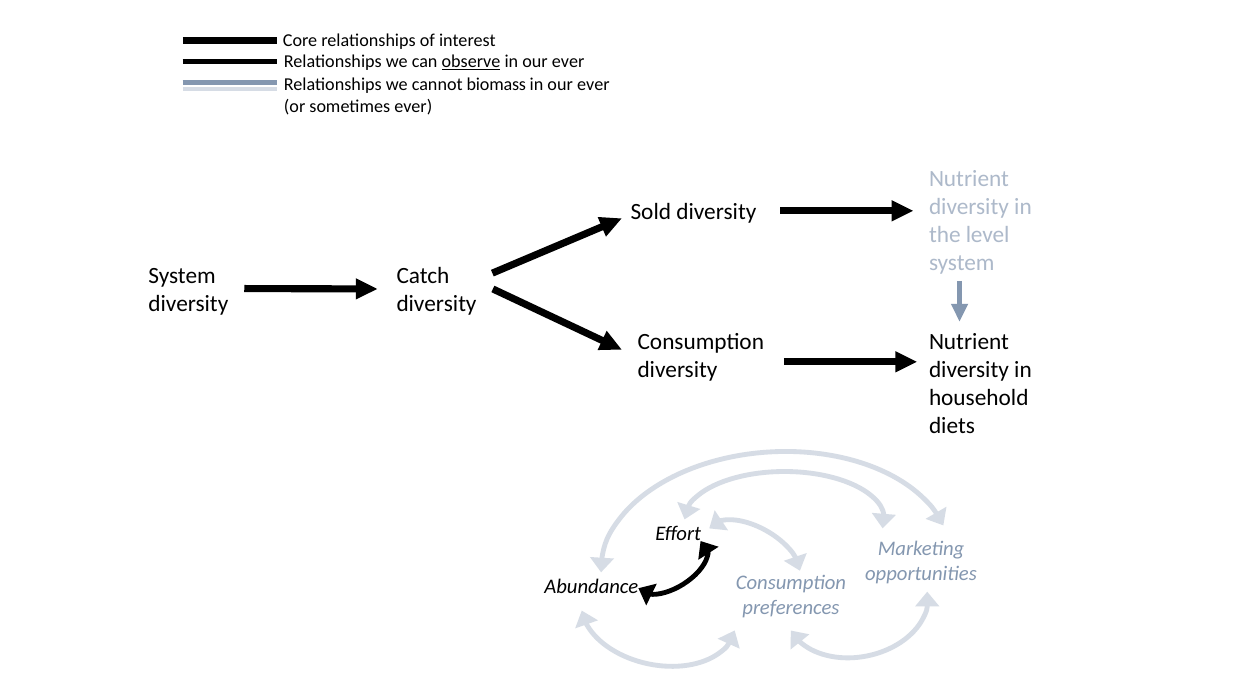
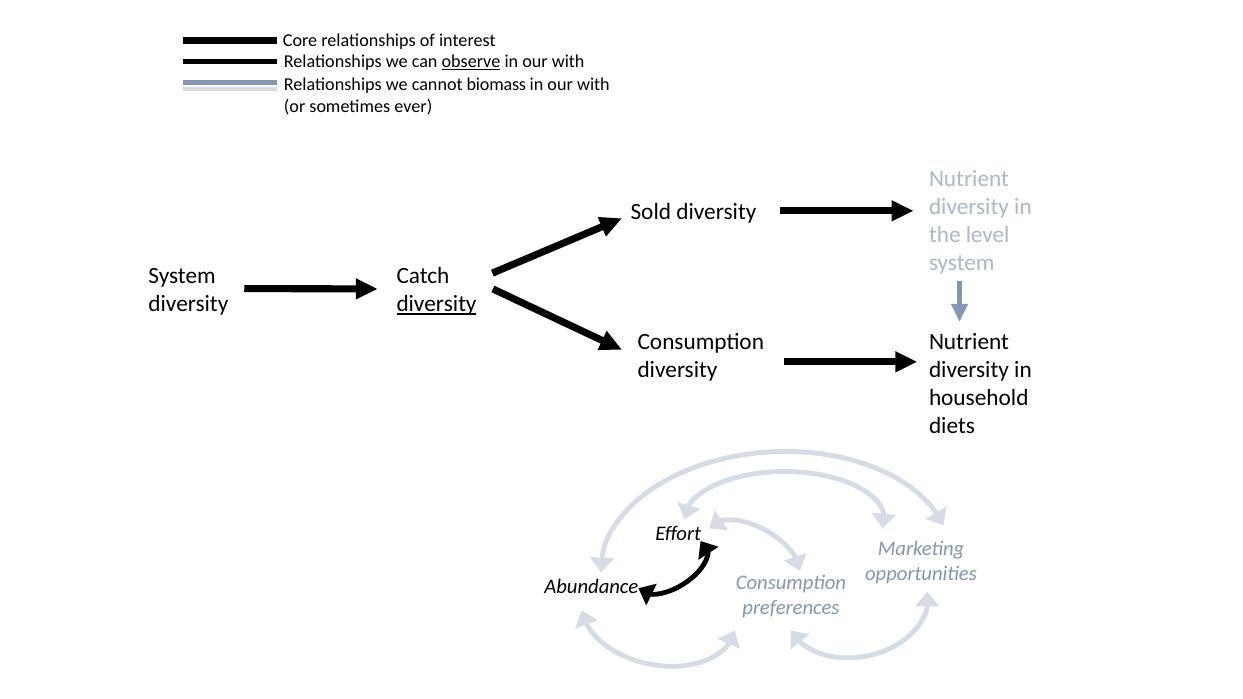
ever: ever -> with (568, 62)
ever: ever -> with (593, 85)
diversity underline: none -> present (437, 304)
